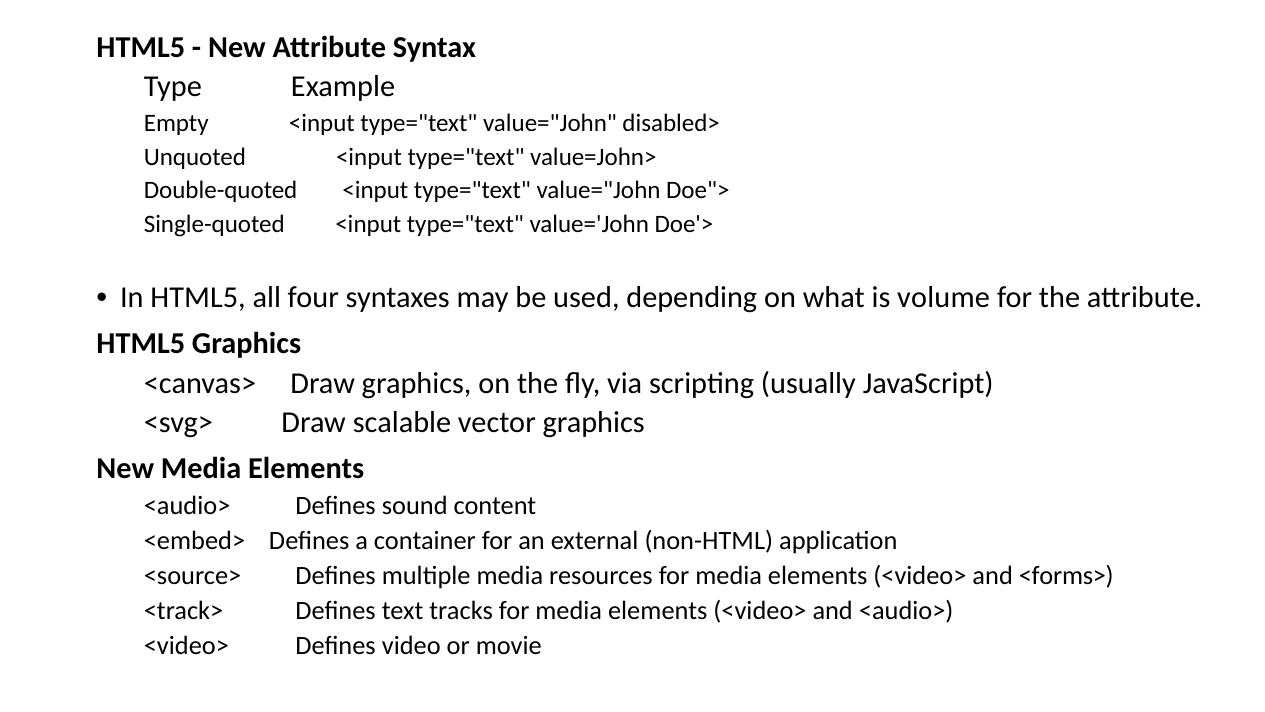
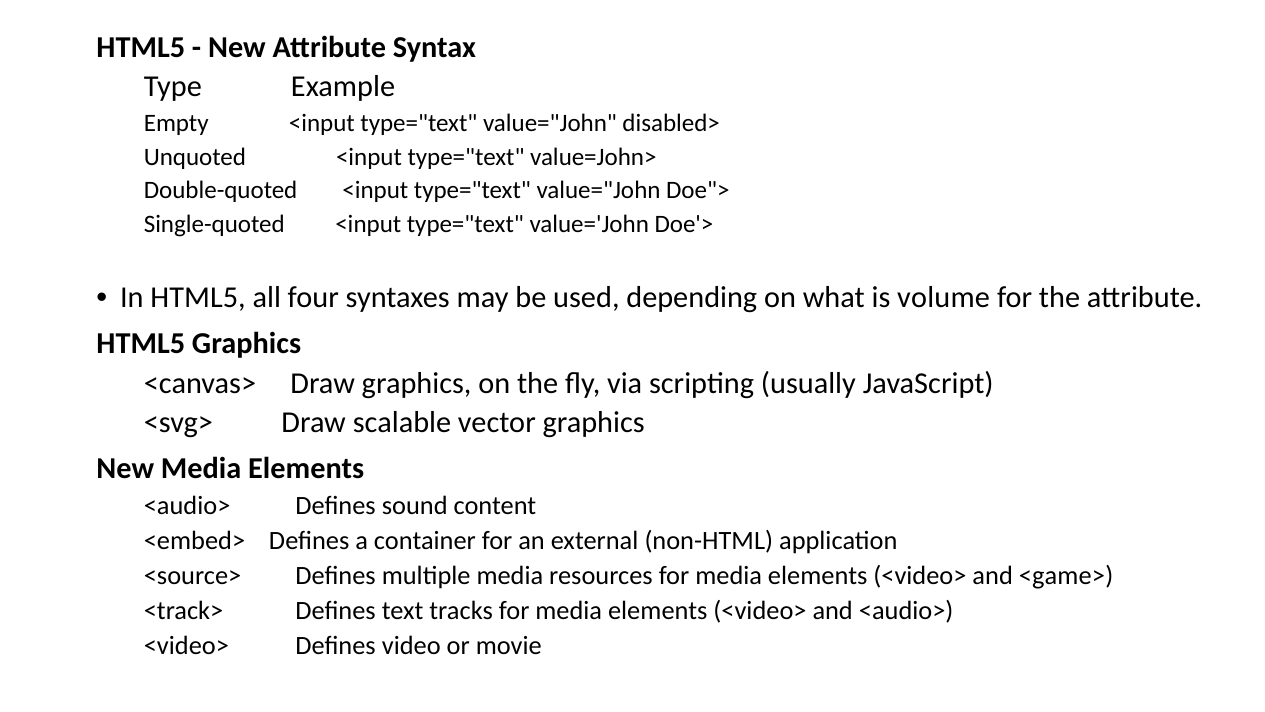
<forms>: <forms> -> <game> (1066, 575)
